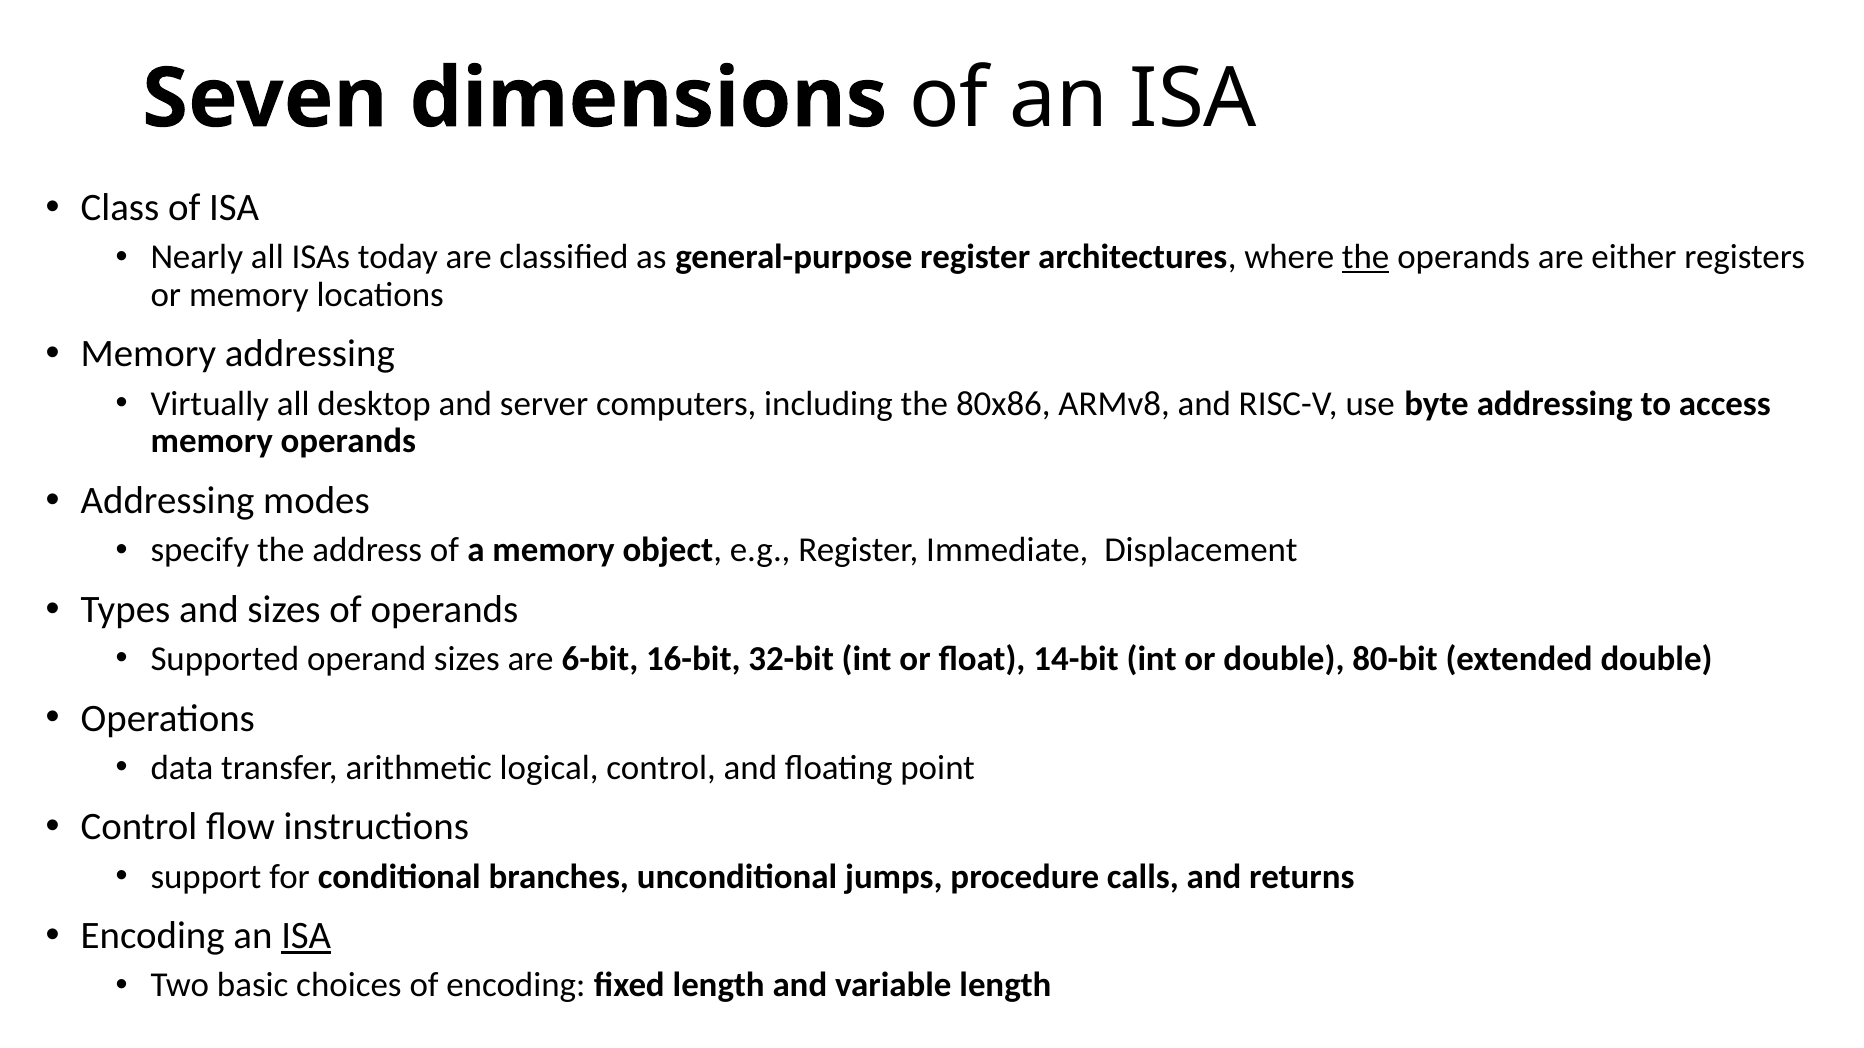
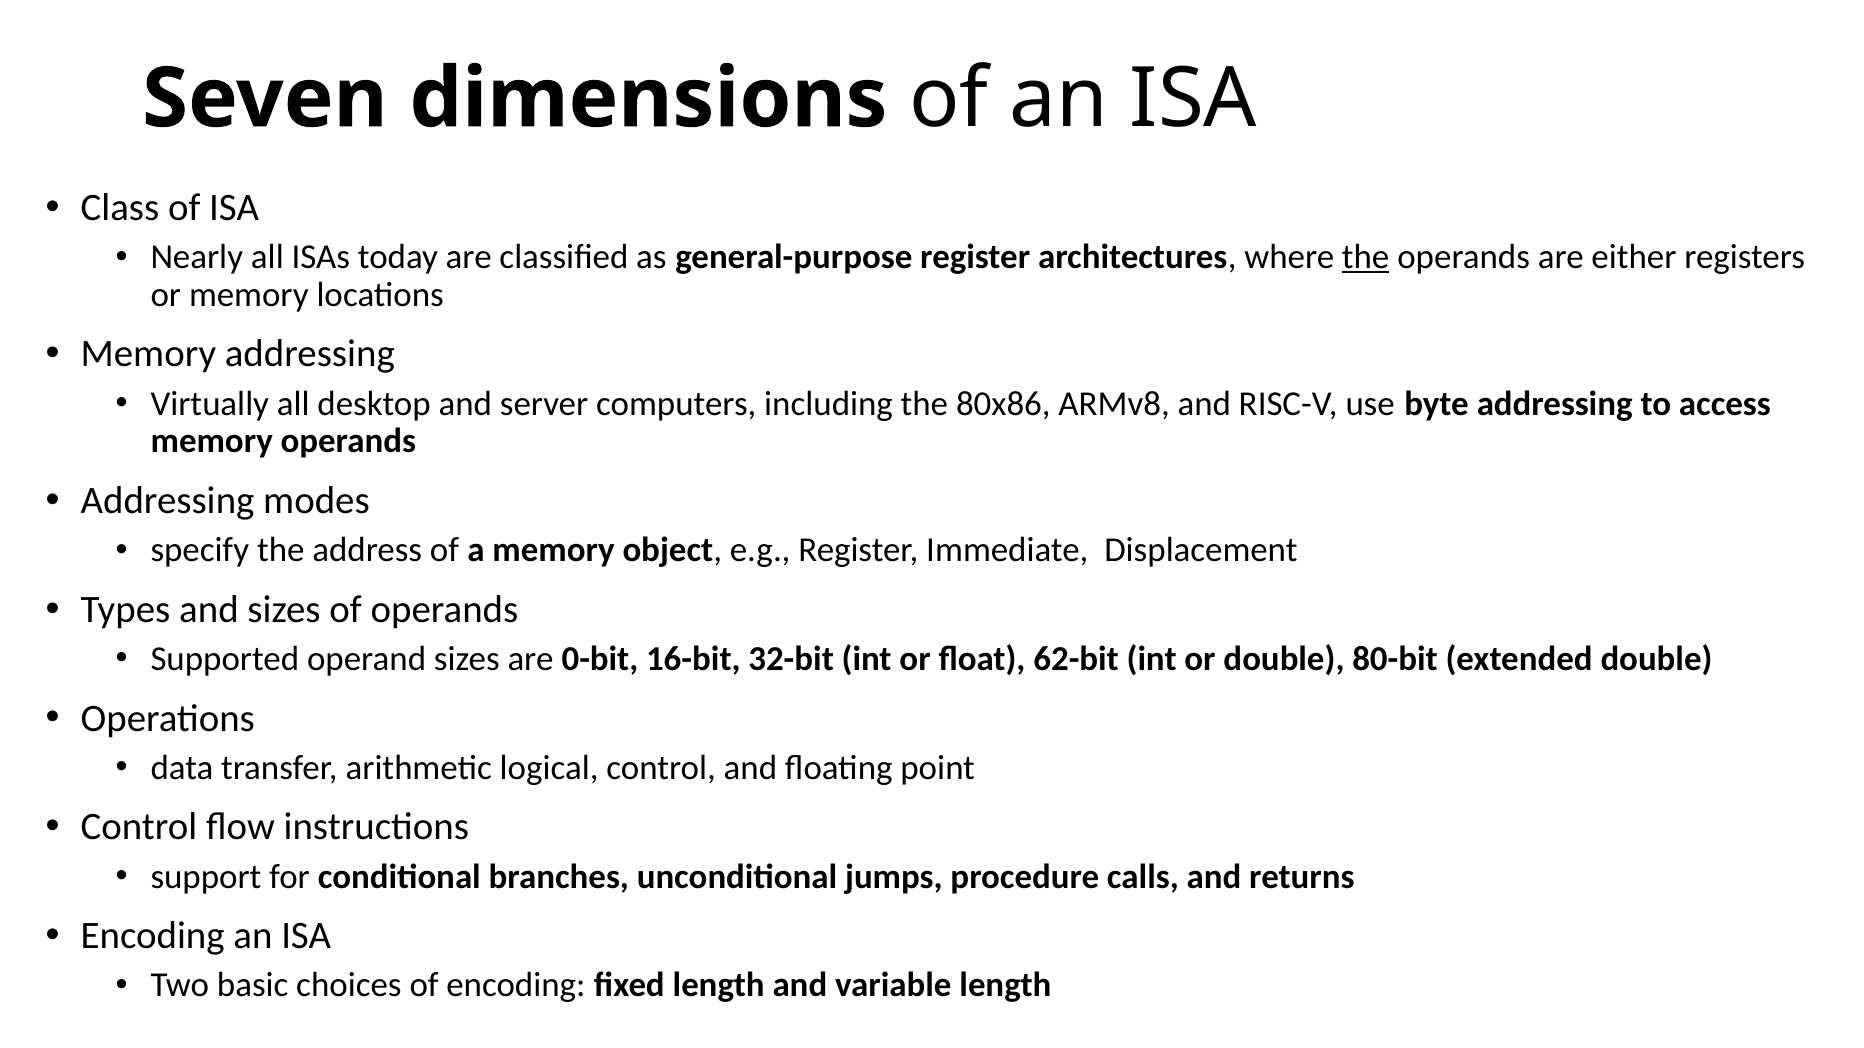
6-bit: 6-bit -> 0-bit (600, 659)
14-bit: 14-bit -> 62-bit (1076, 659)
ISA underline: present -> none (306, 936)
